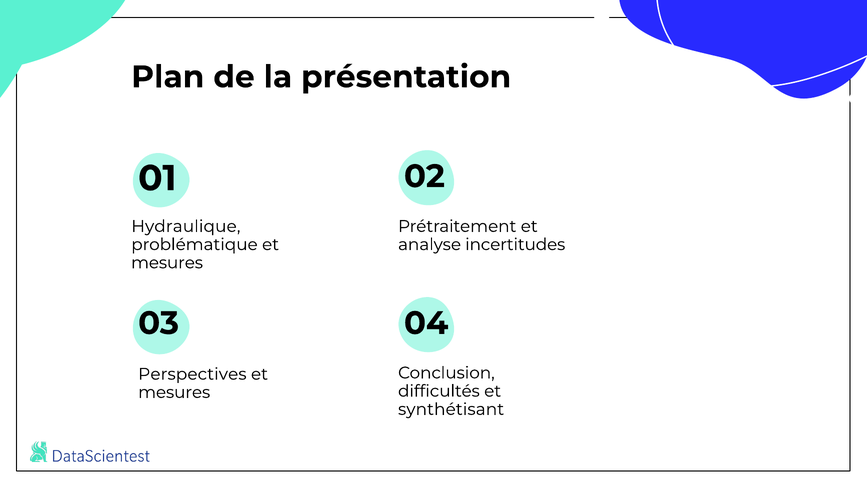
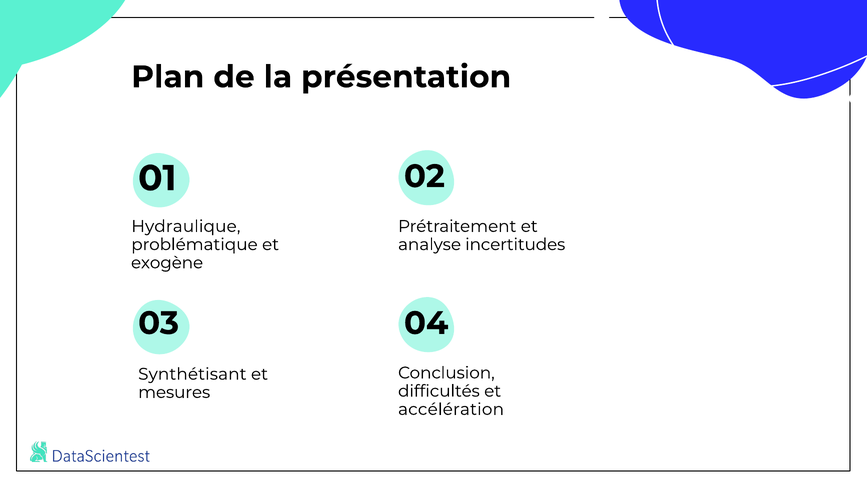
mesures: mesures -> exogène (167, 263)
Perspectives: Perspectives -> Synthétisant (192, 374)
synthétisant: synthétisant -> accélération (451, 409)
